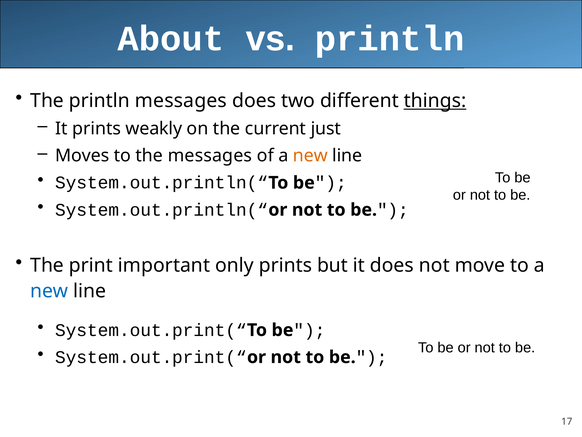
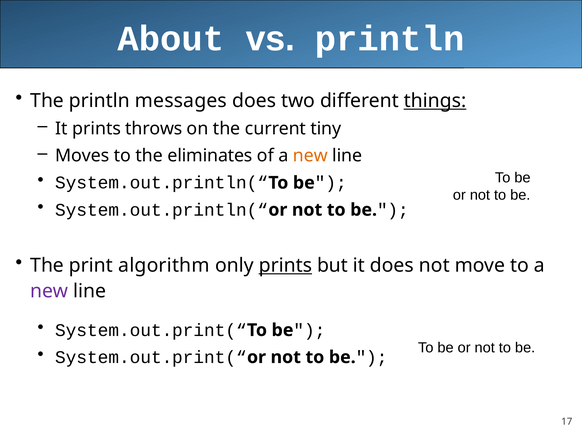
weakly: weakly -> throws (154, 129)
just: just -> tiny (326, 129)
the messages: messages -> eliminates (210, 156)
important: important -> algorithm (164, 265)
prints underline: none -> present (285, 265)
new colour: blue -> purple (49, 291)
